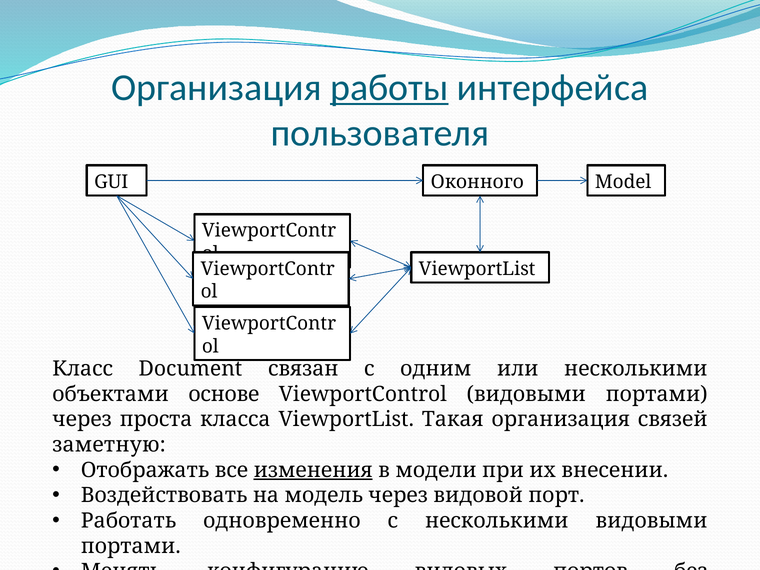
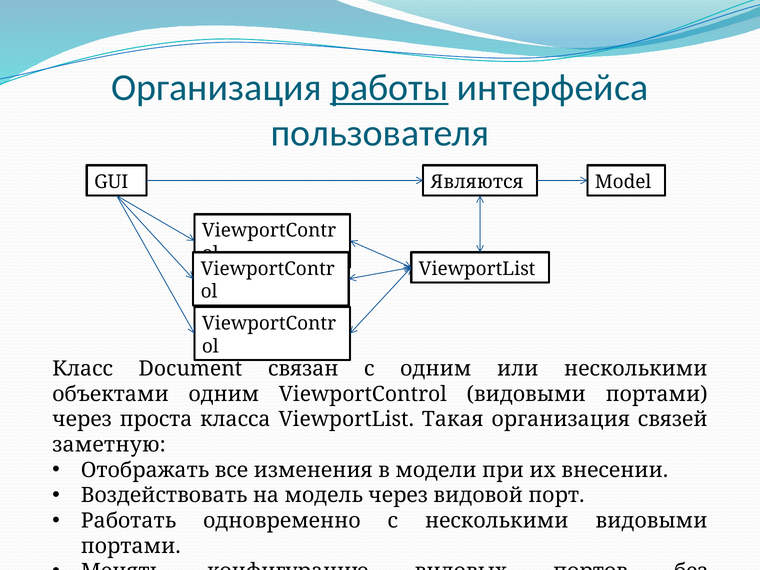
Оконного: Оконного -> Являются (477, 182)
объектами основе: основе -> одним (224, 394)
изменения underline: present -> none (313, 470)
